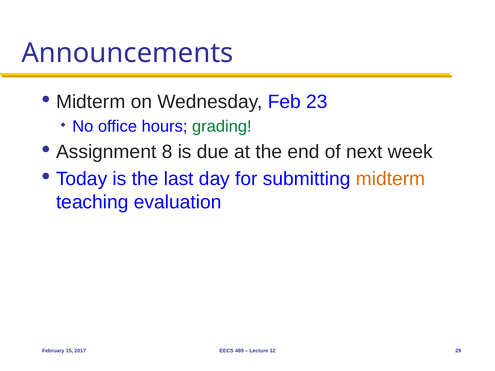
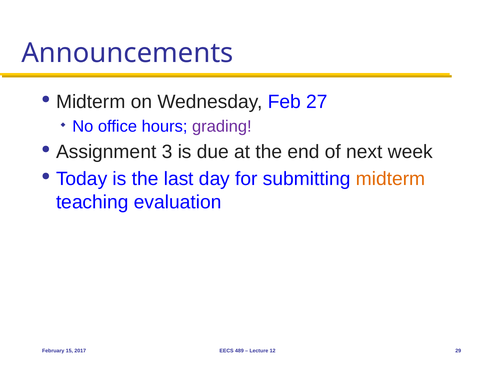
23: 23 -> 27 (317, 102)
grading colour: green -> purple (222, 127)
8: 8 -> 3 (167, 152)
